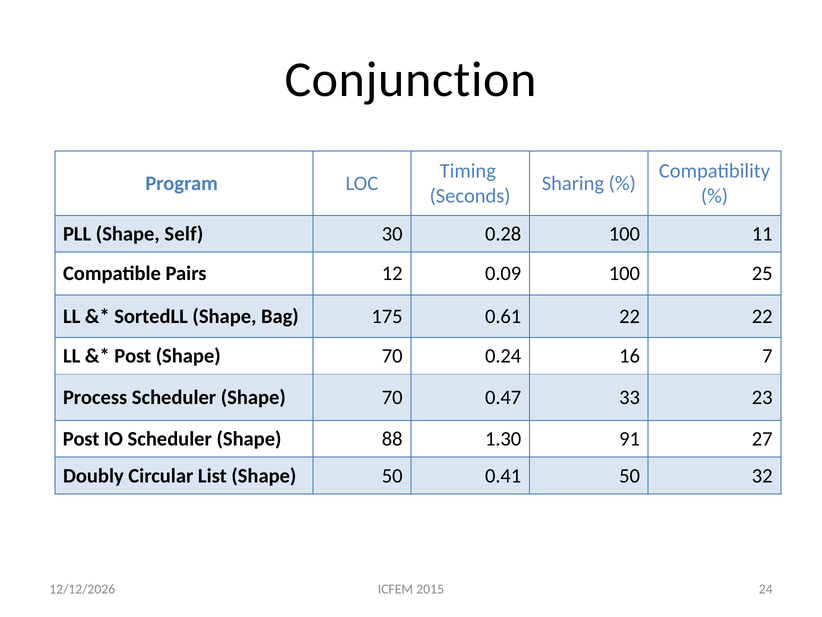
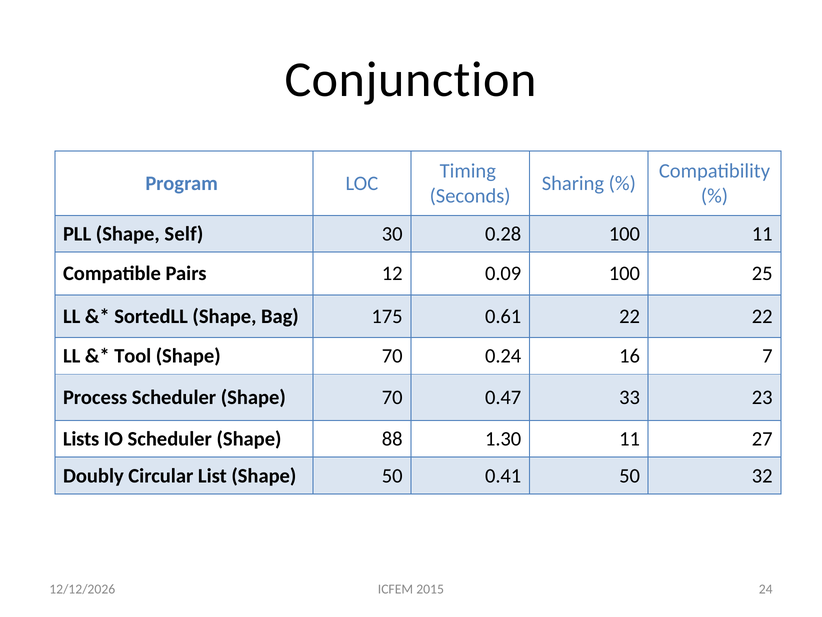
Post: Post -> Tool (133, 356)
Post: Post -> Lists (81, 439)
1.30 91: 91 -> 11 (630, 439)
